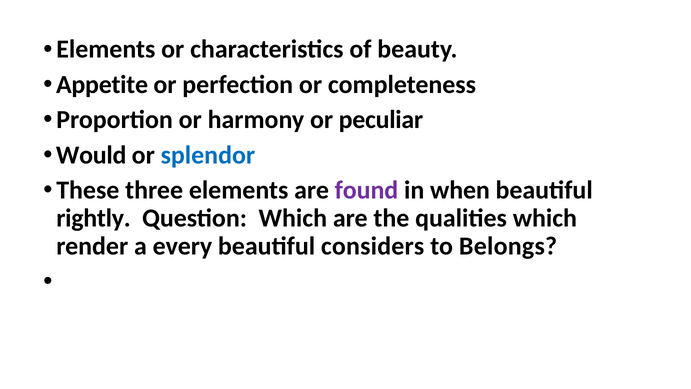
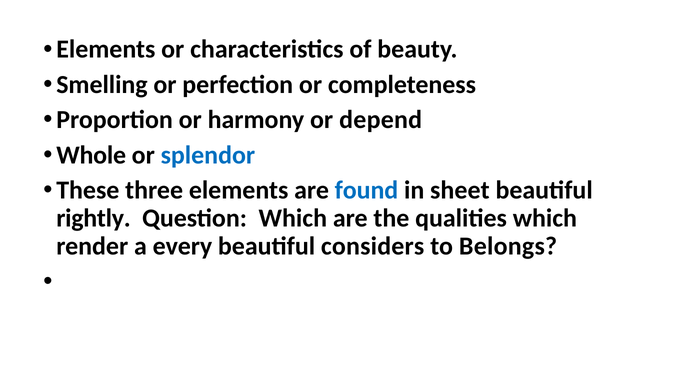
Appetite: Appetite -> Smelling (102, 85)
peculiar: peculiar -> depend (381, 120)
Would: Would -> Whole (91, 155)
found colour: purple -> blue (366, 190)
when: when -> sheet (460, 190)
